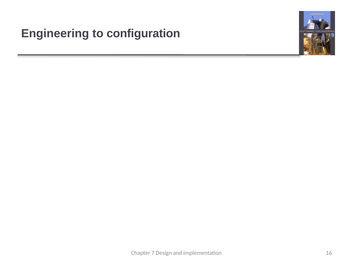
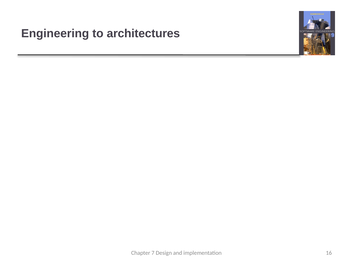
configuration: configuration -> architectures (143, 33)
